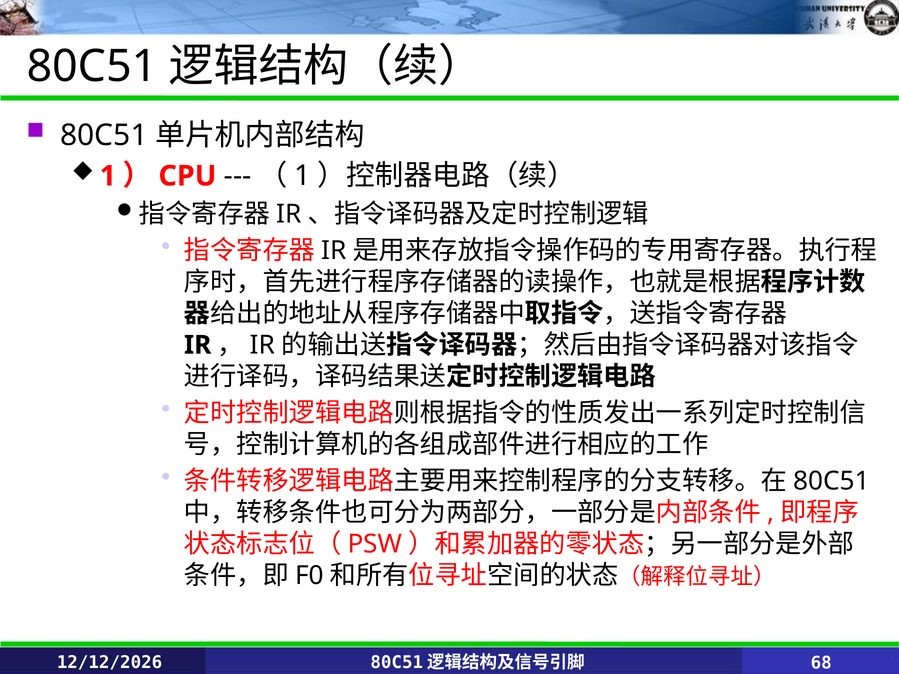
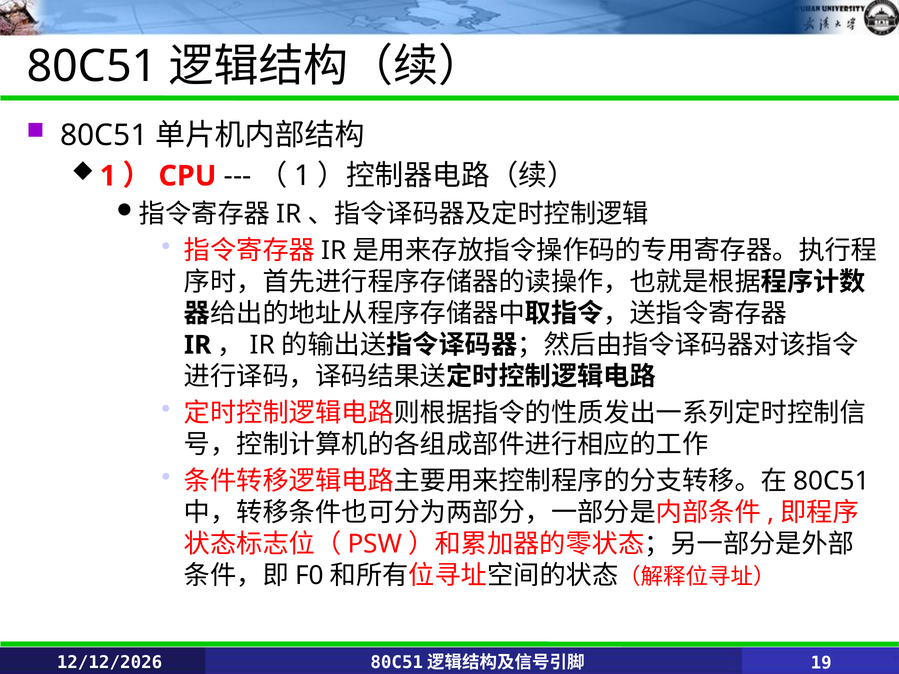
68: 68 -> 19 (821, 663)
